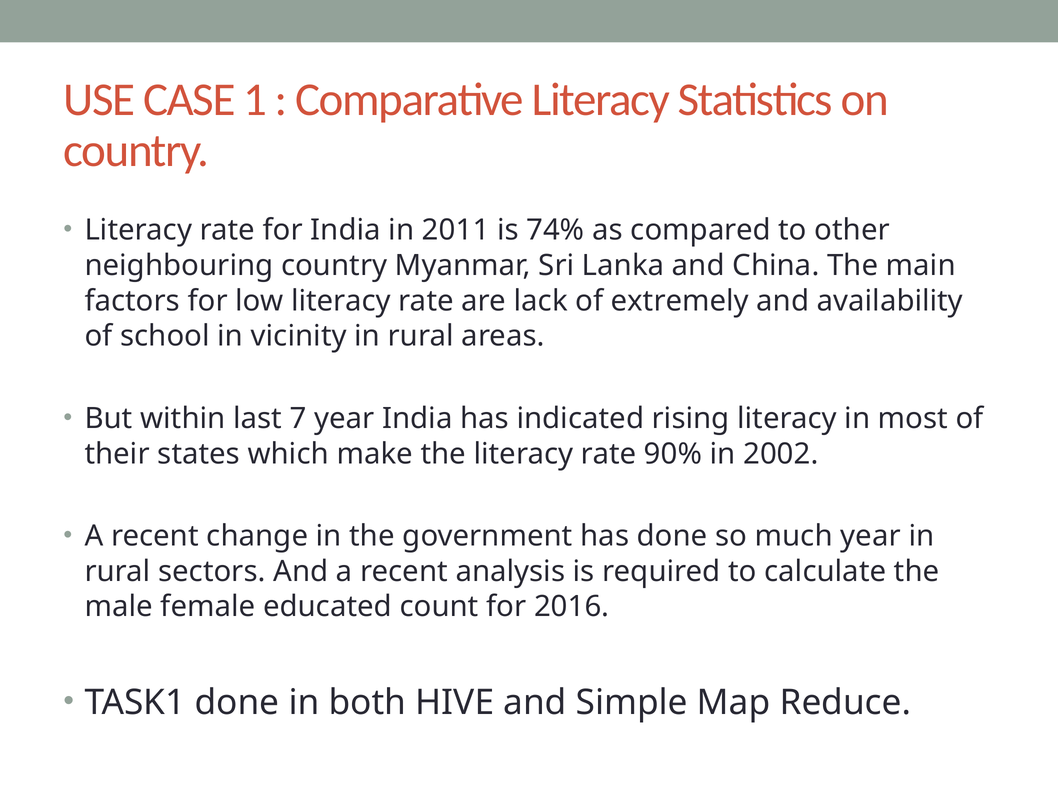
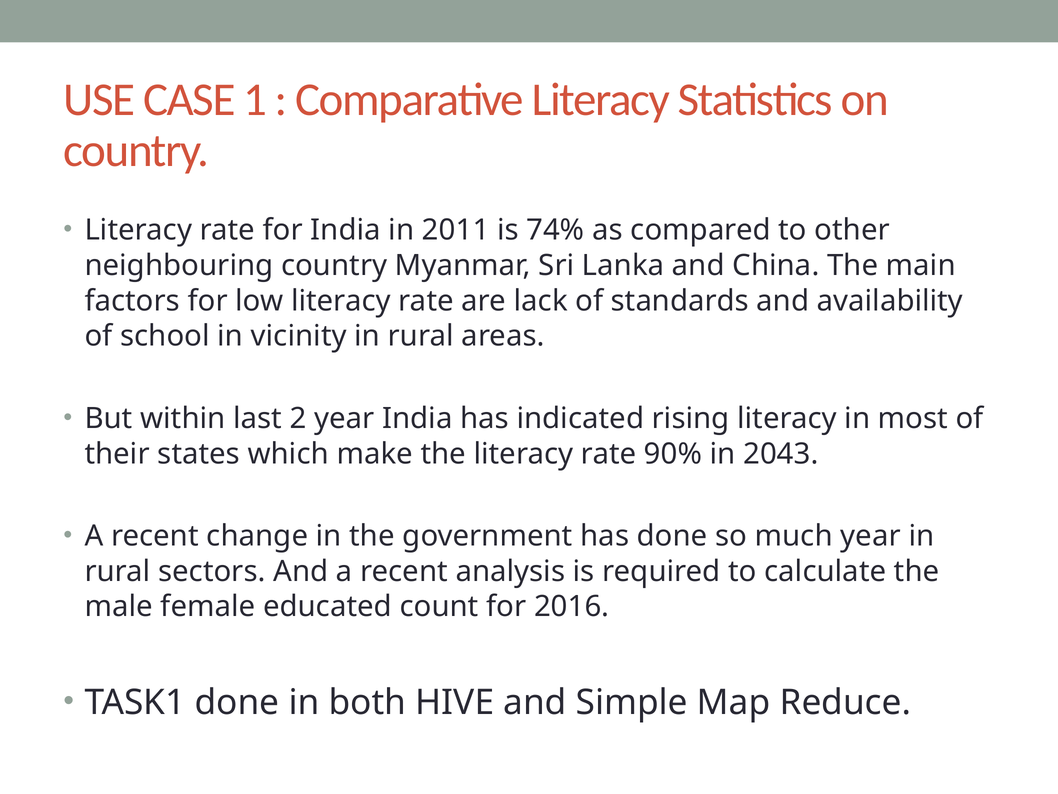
extremely: extremely -> standards (680, 301)
7: 7 -> 2 (298, 418)
2002: 2002 -> 2043 (781, 454)
